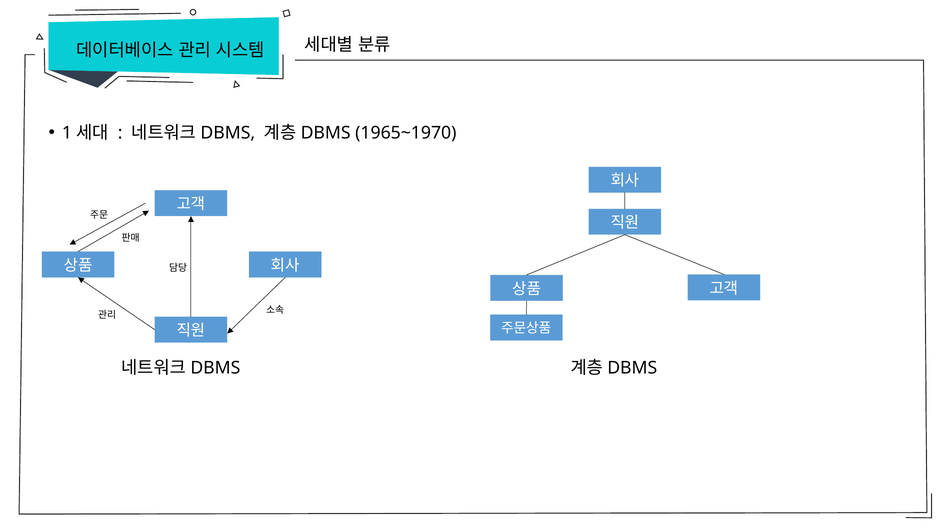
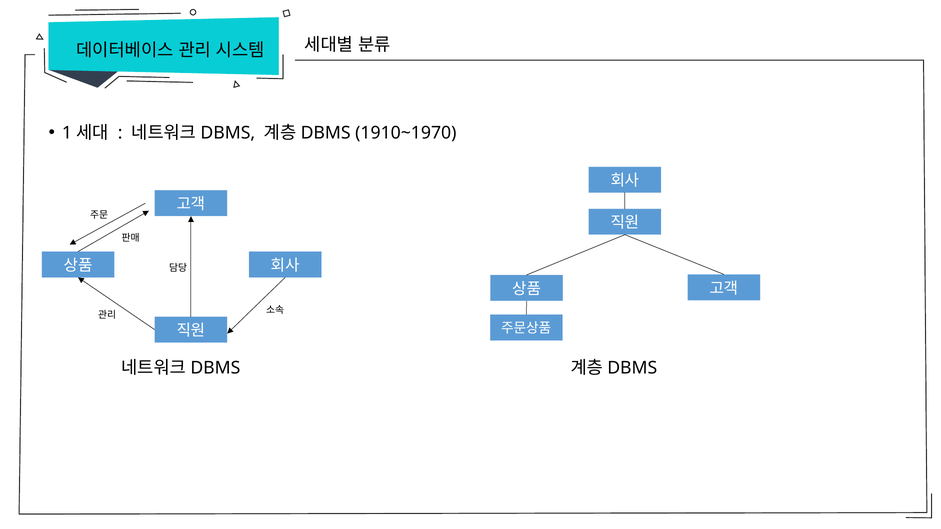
1965~1970: 1965~1970 -> 1910~1970 (406, 133)
